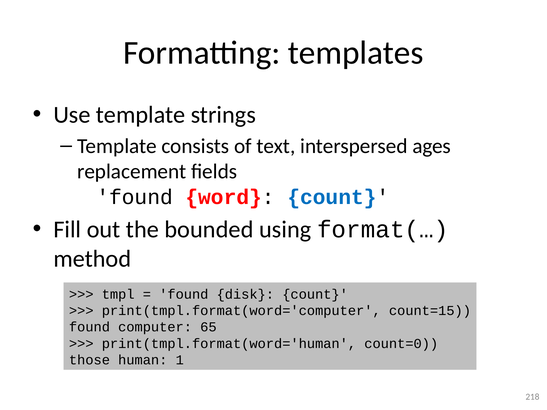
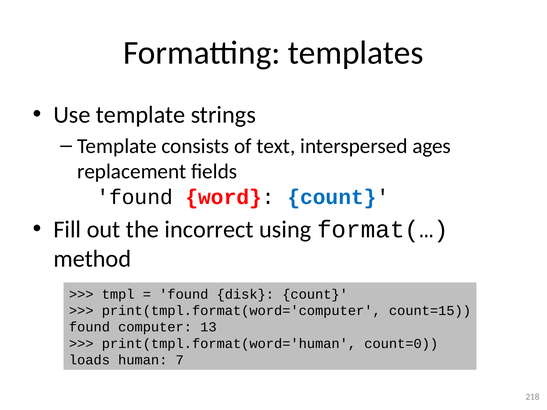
bounded: bounded -> incorrect (209, 230)
65: 65 -> 13 (208, 327)
those: those -> loads (89, 360)
1: 1 -> 7 (180, 360)
